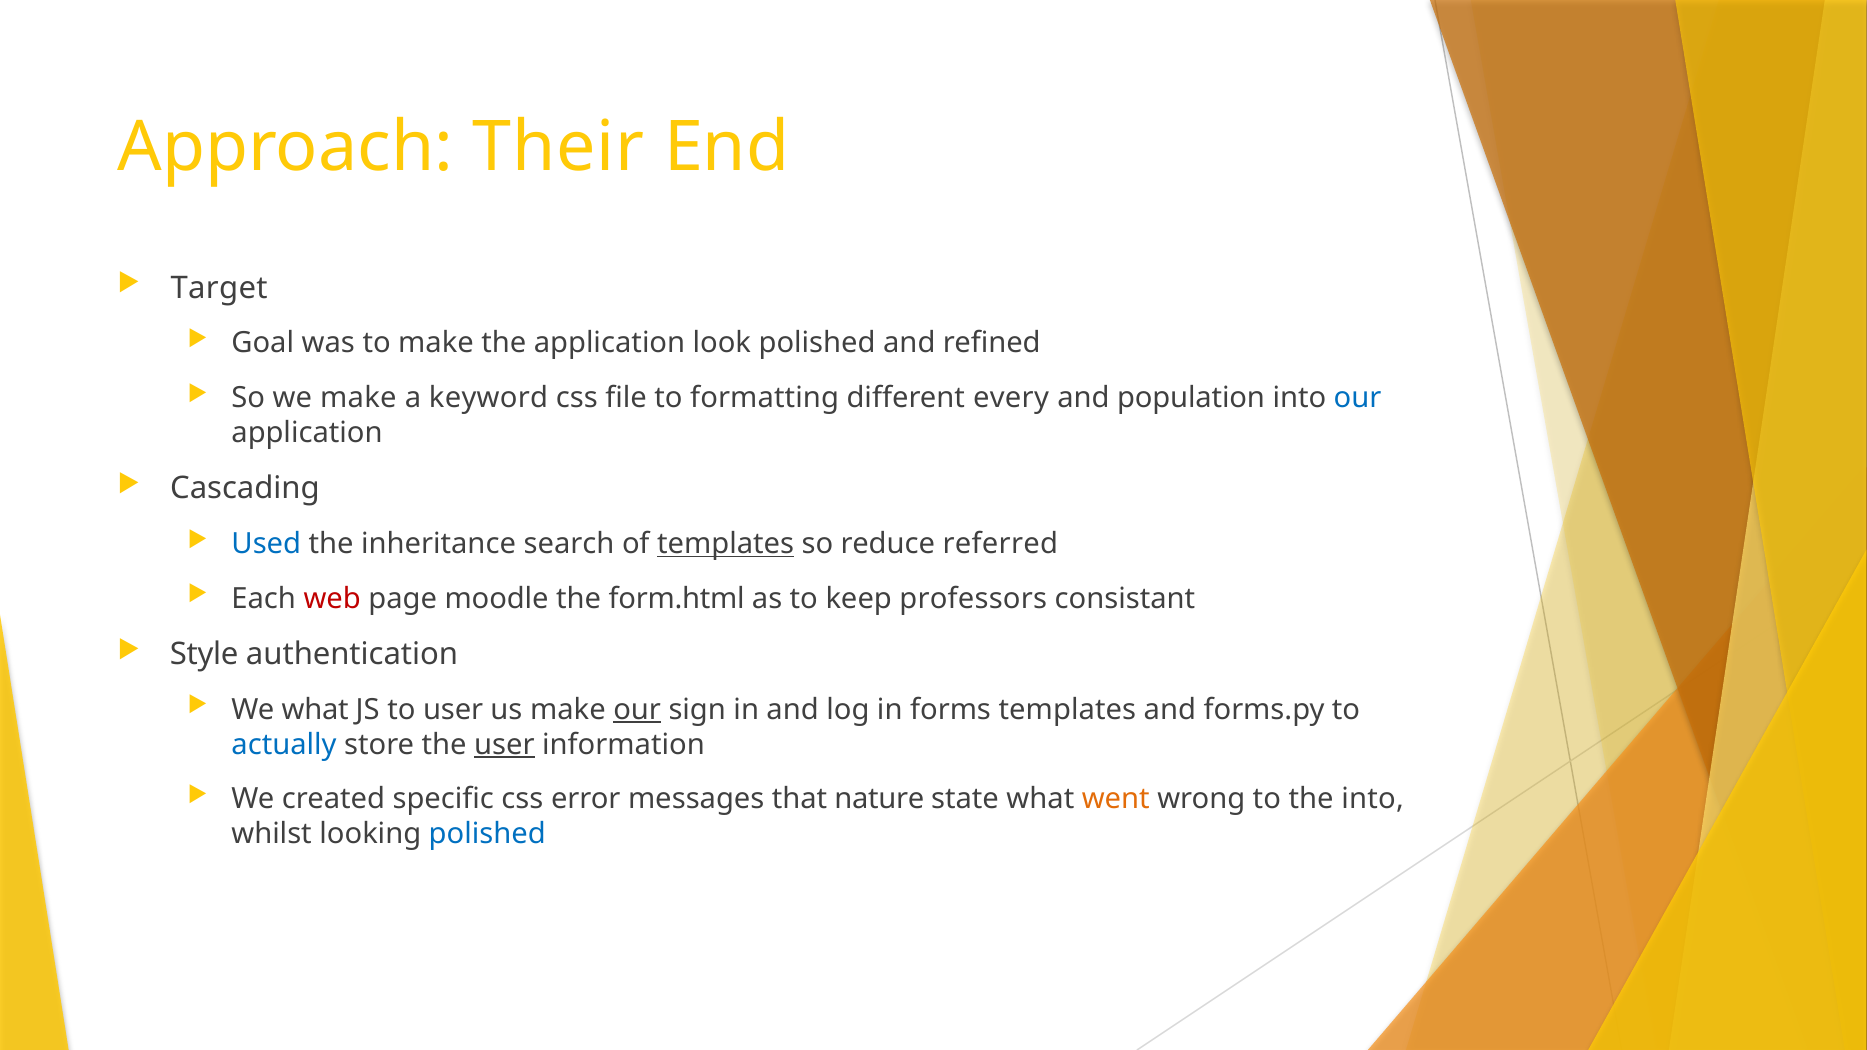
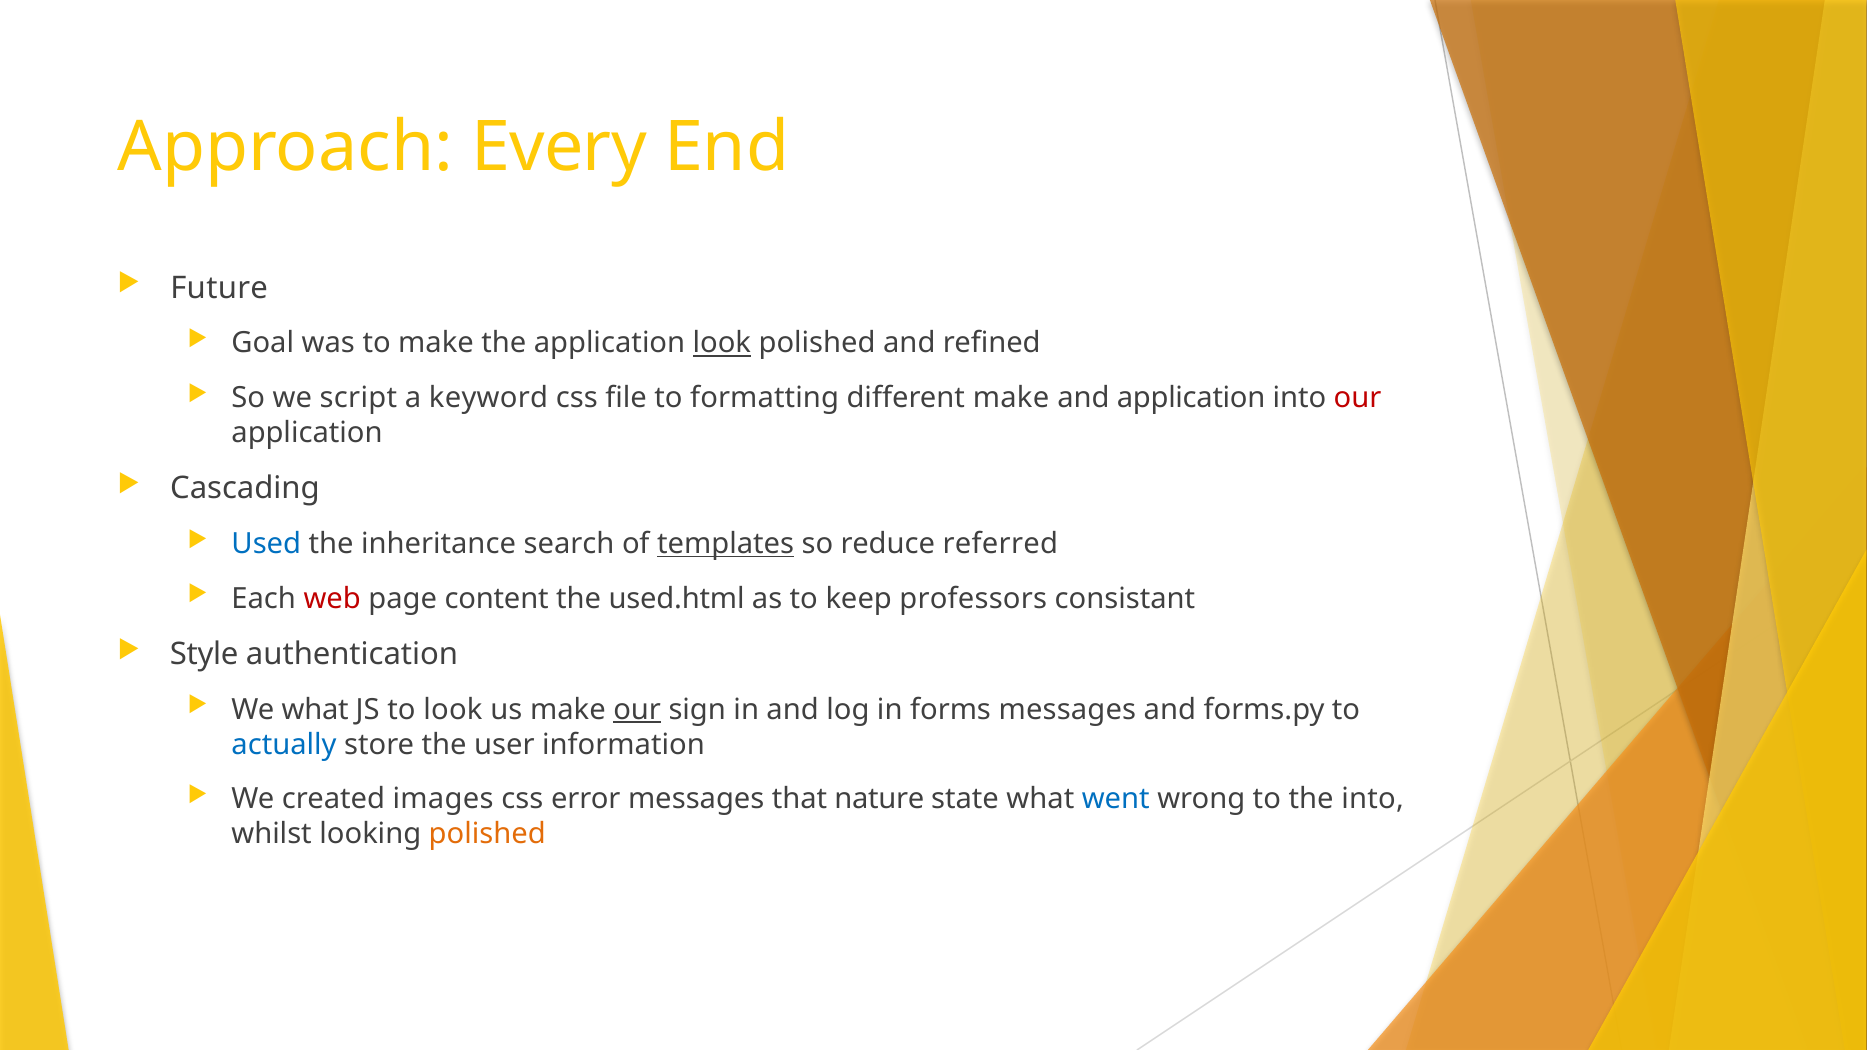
Their: Their -> Every (559, 147)
Target: Target -> Future (219, 288)
look underline: none -> present (722, 343)
we make: make -> script (358, 398)
different every: every -> make (1011, 398)
and population: population -> application (1191, 398)
our colour: blue -> red (1358, 398)
moodle: moodle -> content (497, 599)
form.html: form.html -> used.html (677, 599)
to user: user -> look (453, 710)
forms templates: templates -> messages (1067, 710)
user underline: present -> none (504, 745)
specific: specific -> images (443, 799)
went colour: orange -> blue (1116, 799)
polished colour: blue -> orange (487, 834)
